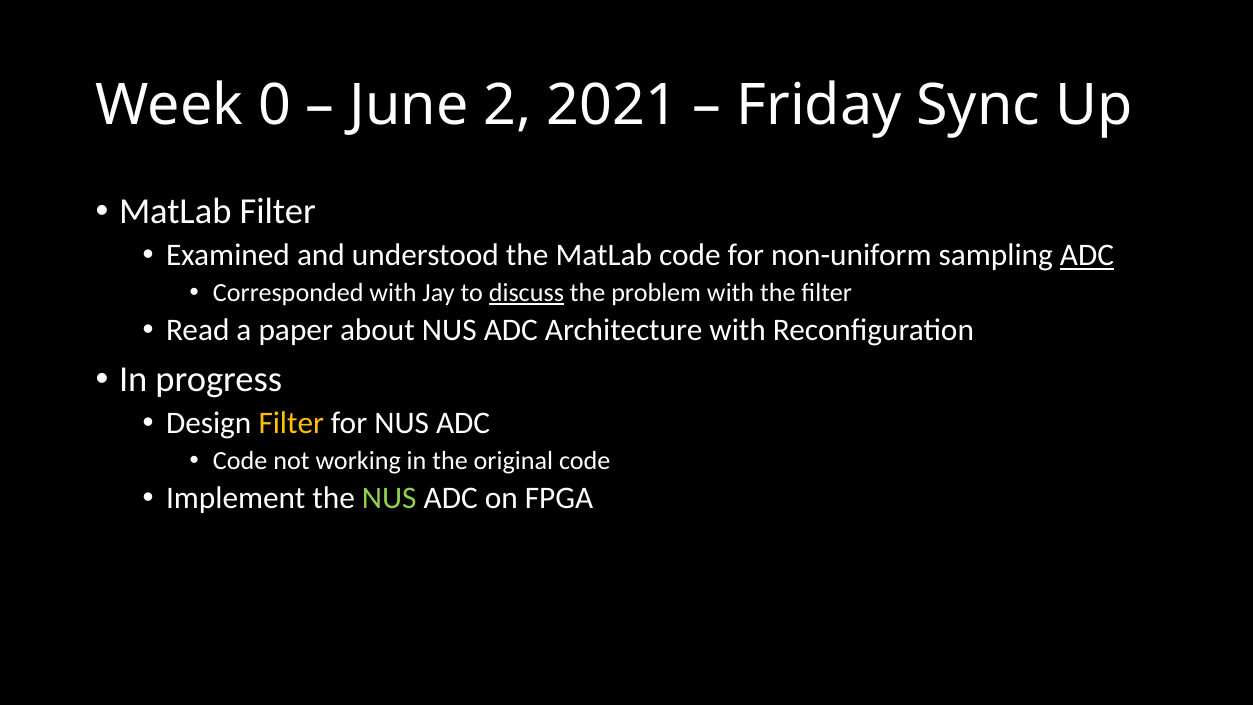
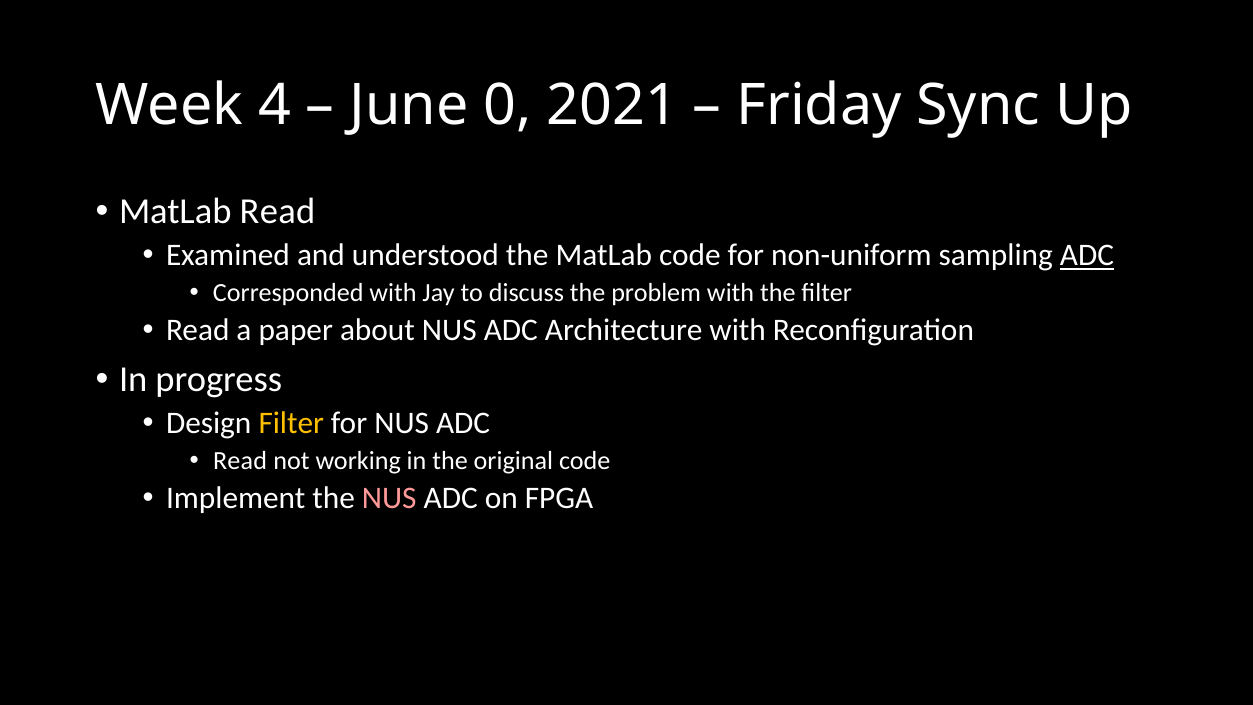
0: 0 -> 4 (275, 105)
2: 2 -> 0 (508, 105)
MatLab Filter: Filter -> Read (278, 212)
discuss underline: present -> none (526, 293)
Code: Code -> Read (240, 460)
NUS colour: light green -> pink (389, 498)
